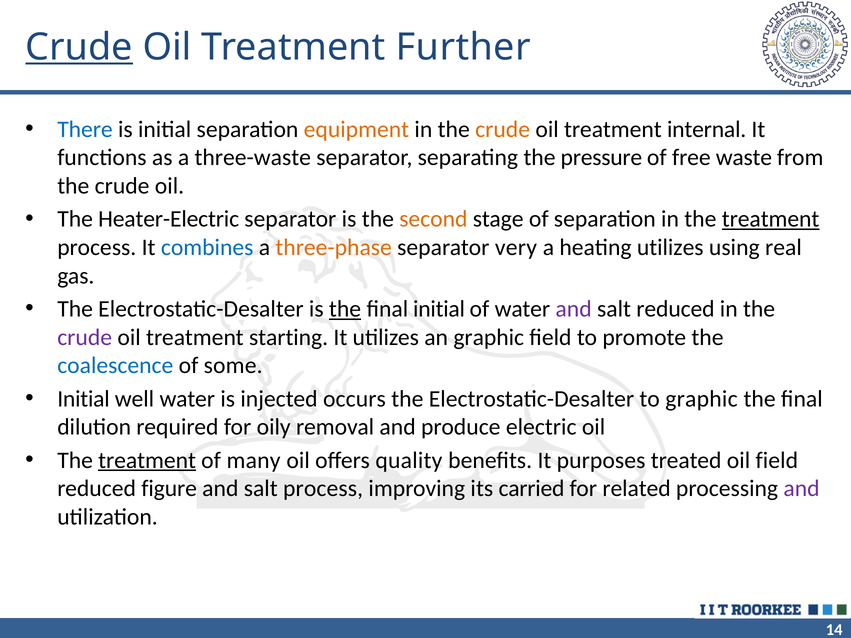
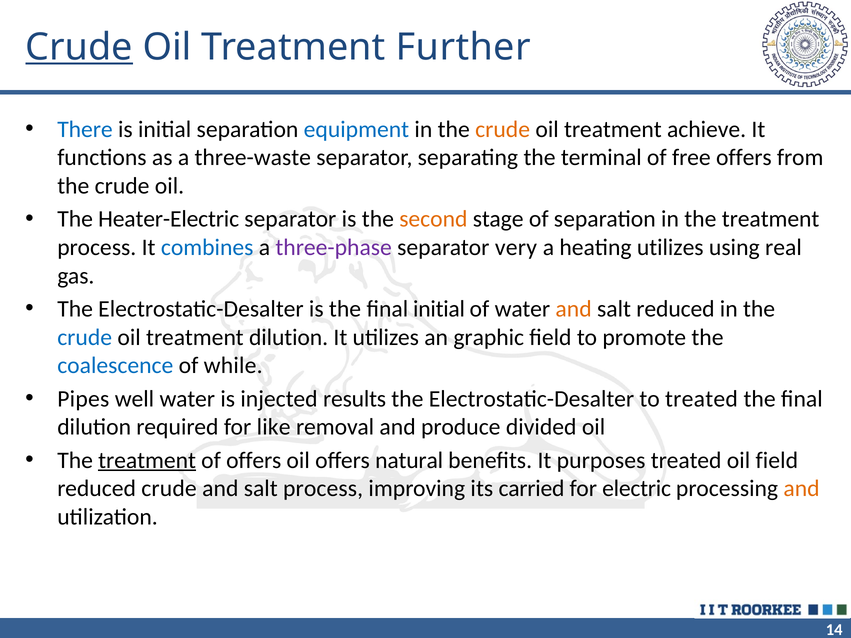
equipment colour: orange -> blue (356, 129)
internal: internal -> achieve (707, 129)
pressure: pressure -> terminal (601, 158)
free waste: waste -> offers (744, 158)
treatment underline: present -> none (771, 219)
three-phase colour: orange -> purple (334, 248)
the underline: present -> none (345, 309)
and colour: purple -> orange (574, 309)
crude colour: purple -> blue (85, 337)
treatment starting: starting -> dilution (289, 337)
some: some -> while (233, 366)
Initial: Initial -> Pipes (83, 399)
occurs: occurs -> results (355, 399)
to graphic: graphic -> treated (701, 399)
oily: oily -> like (274, 427)
electric: electric -> divided (541, 427)
of many: many -> offers (254, 460)
quality: quality -> natural (409, 460)
reduced figure: figure -> crude (169, 489)
related: related -> electric (637, 489)
and colour: purple -> orange (802, 489)
